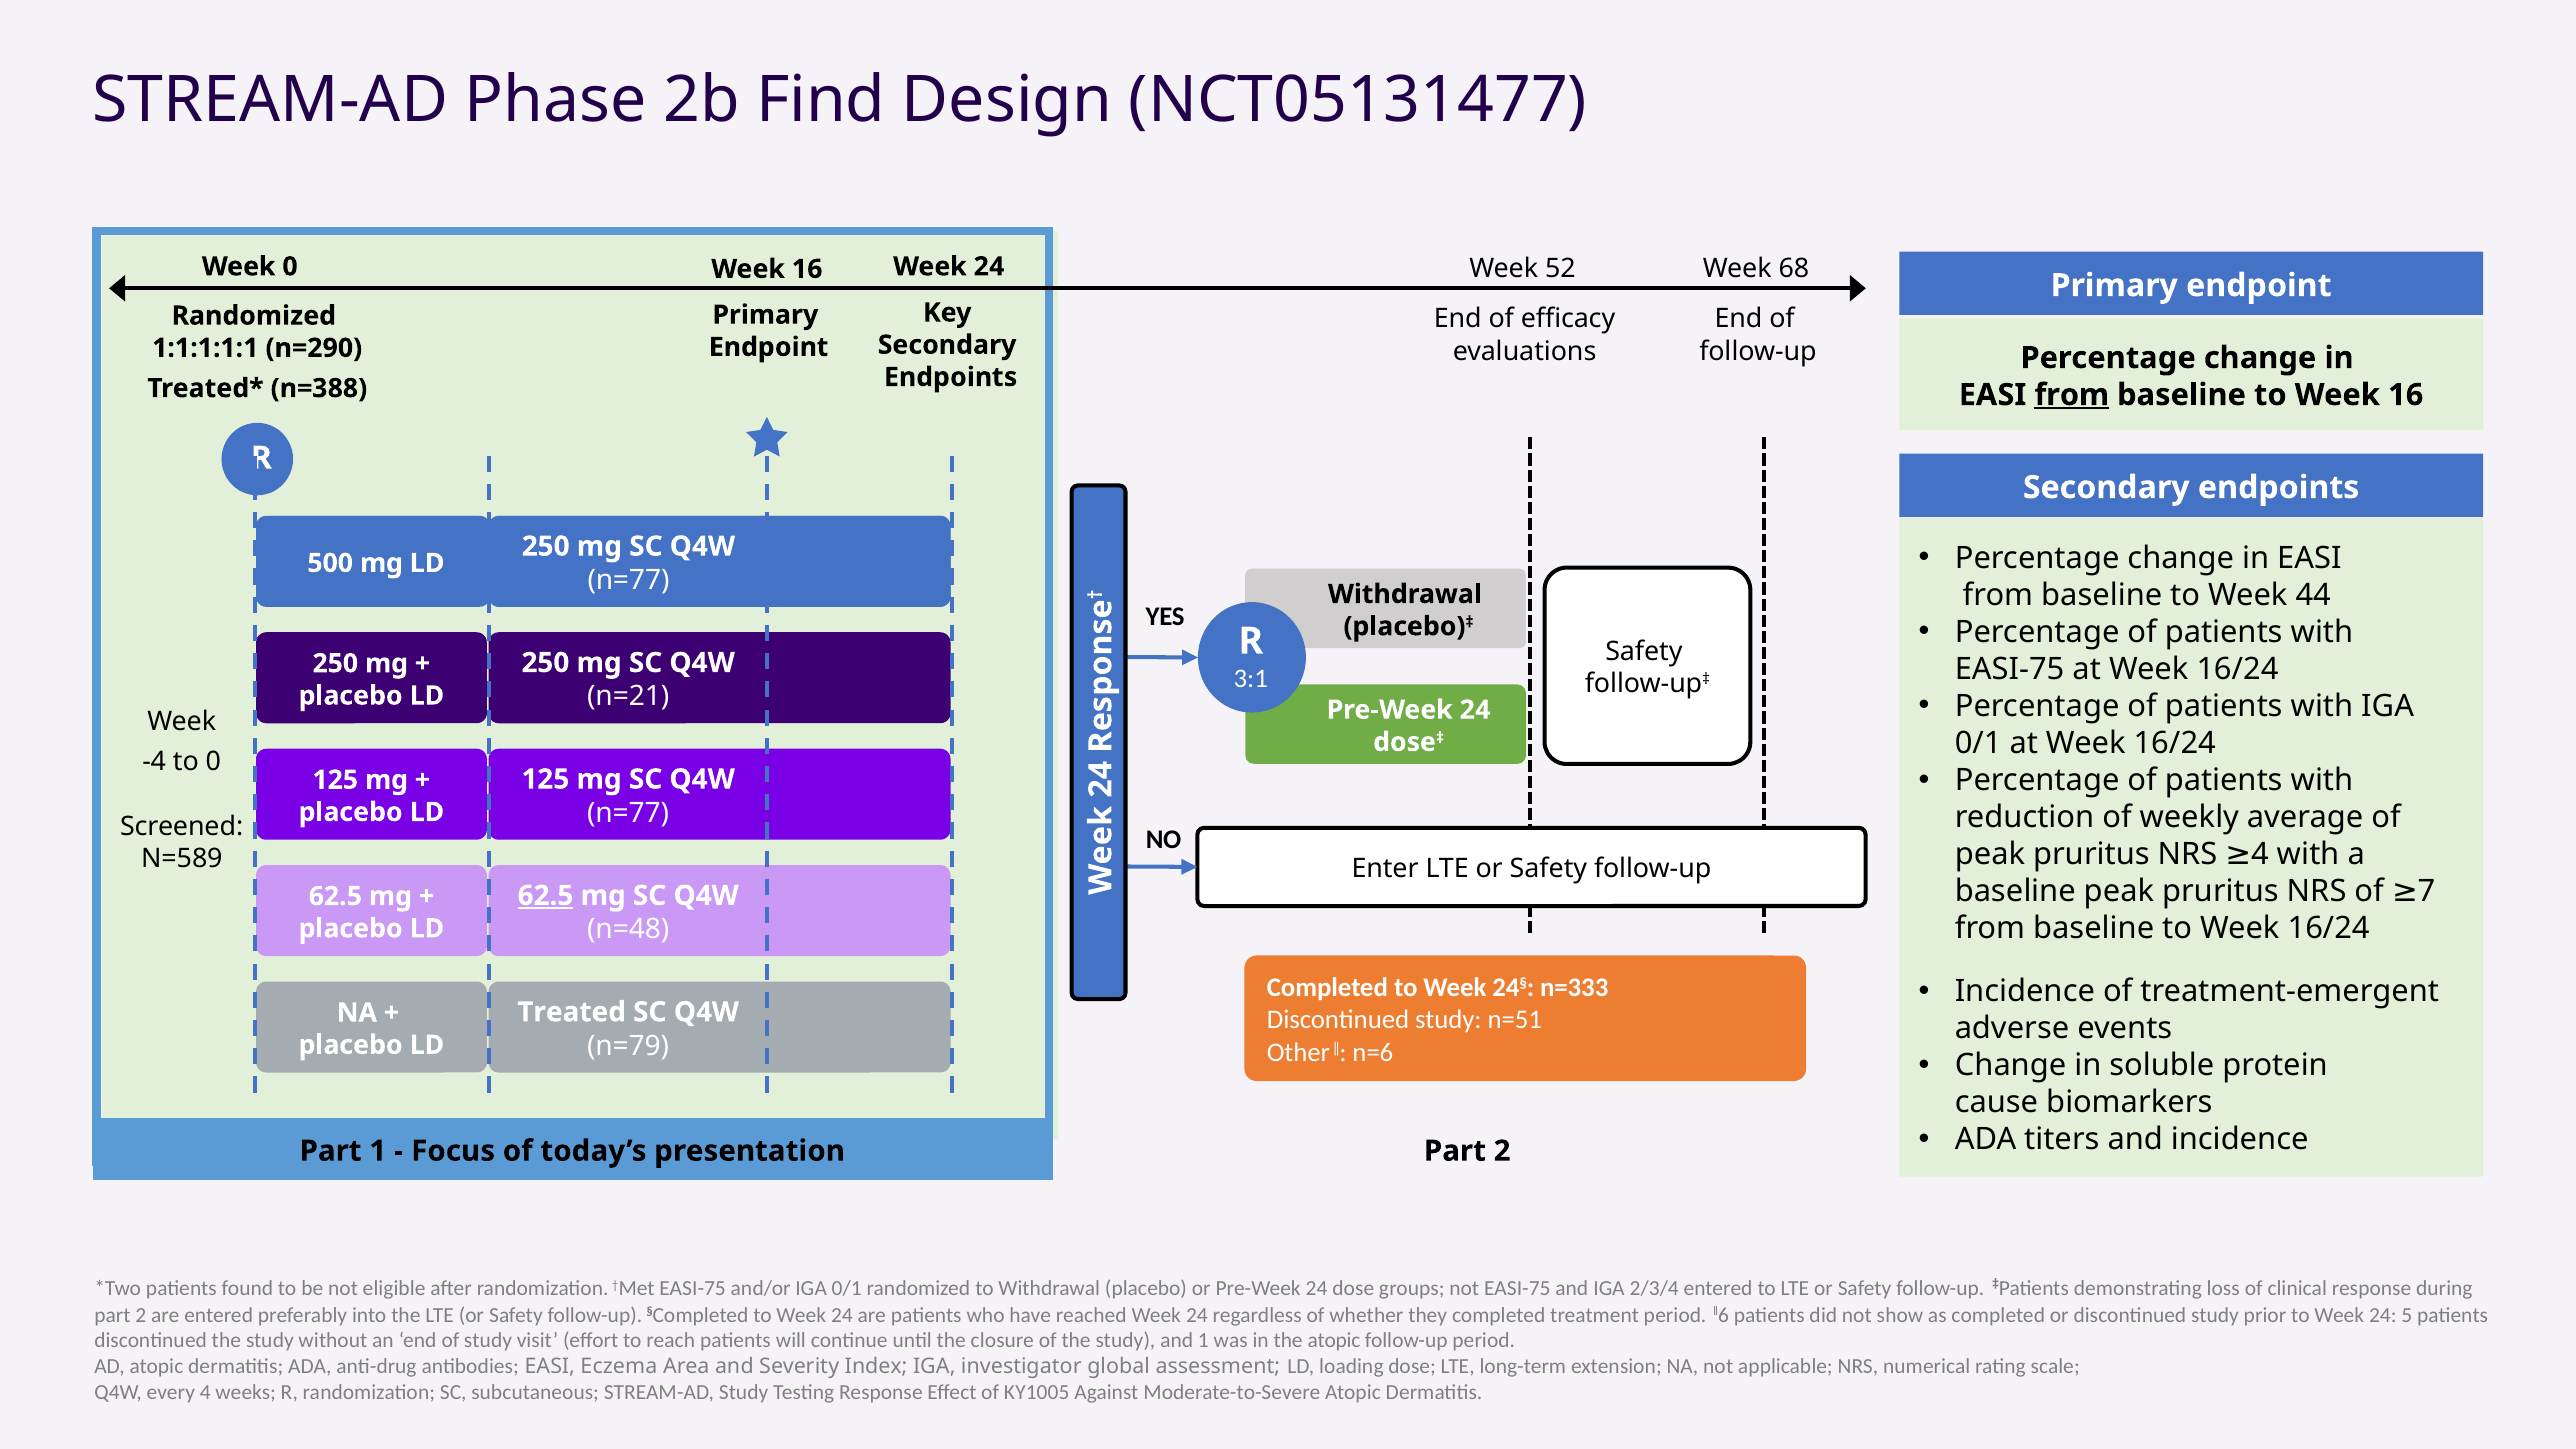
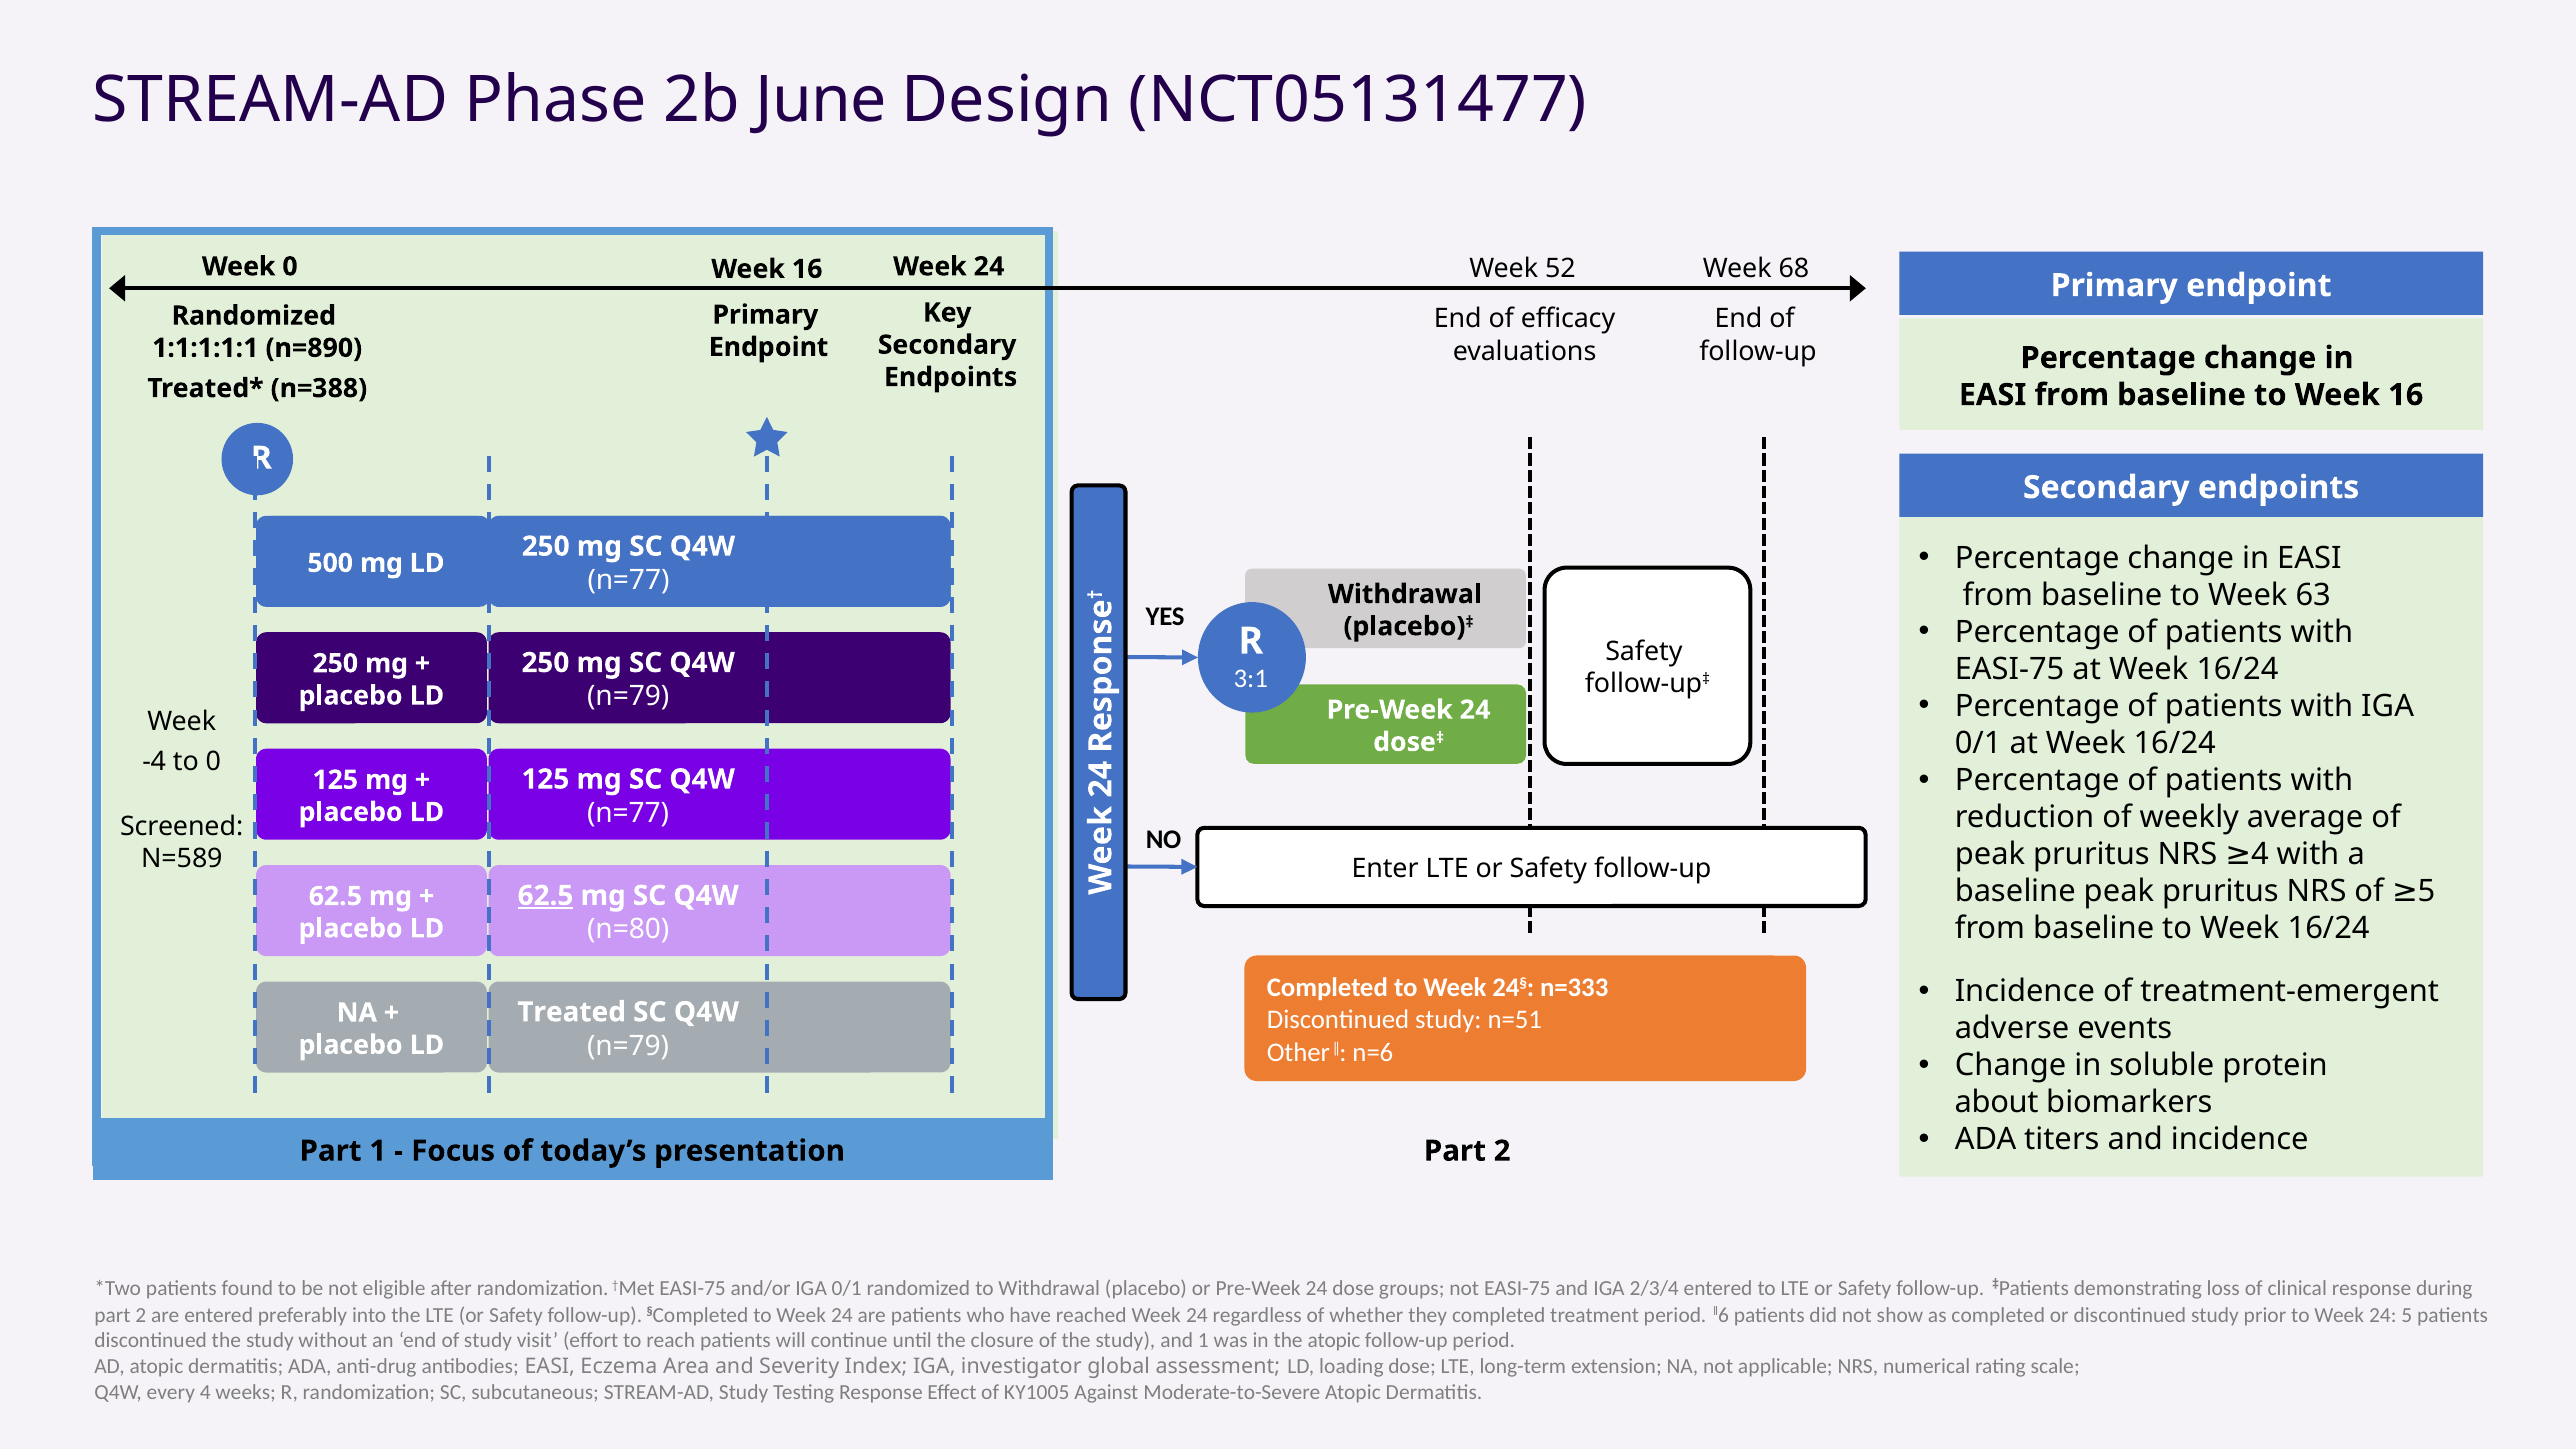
Find: Find -> June (821, 100)
n=290: n=290 -> n=890 (314, 348)
from underline: present -> none (2072, 395)
44: 44 -> 63 (2313, 595)
n=21: n=21 -> n=79 (628, 697)
of 7: 7 -> 5 (2427, 892)
n=48: n=48 -> n=80 (628, 929)
cause: cause -> about (1997, 1103)
